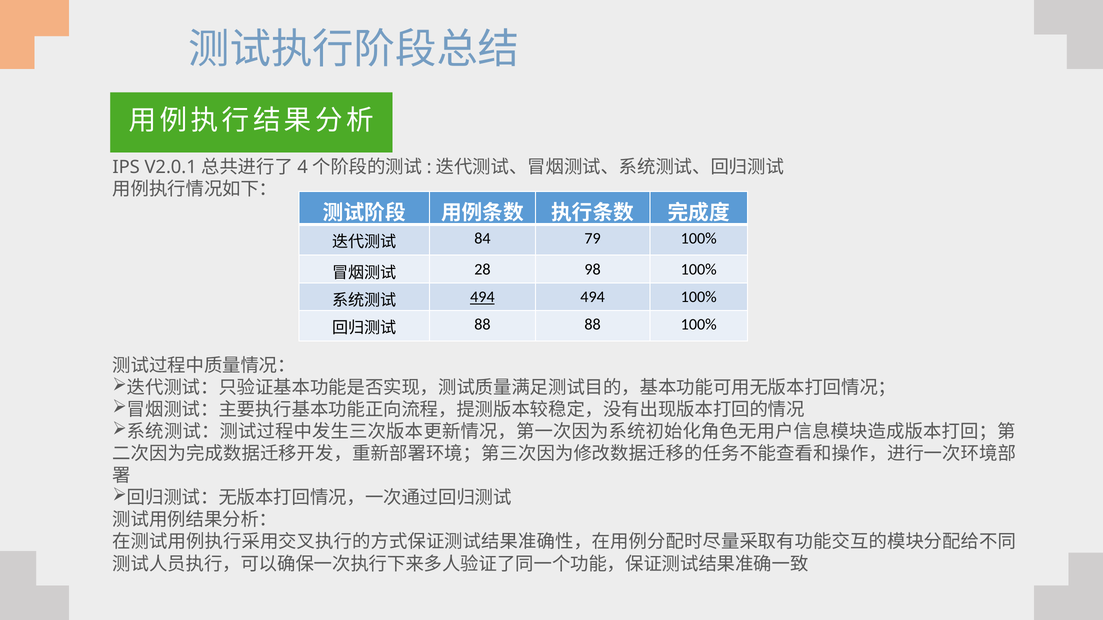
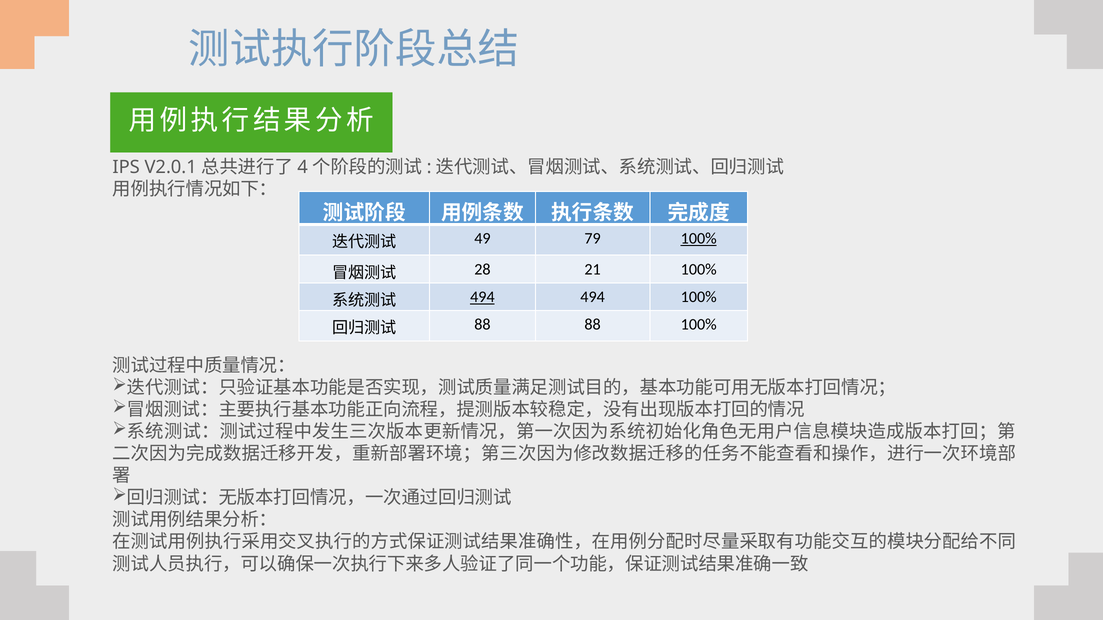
84: 84 -> 49 (482, 239)
100% underline: none -> present (699, 239)
98: 98 -> 21 (593, 270)
